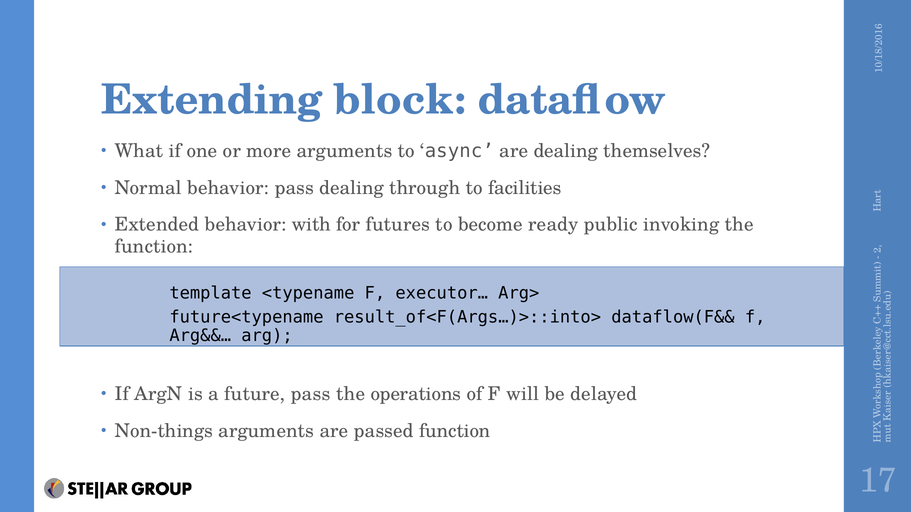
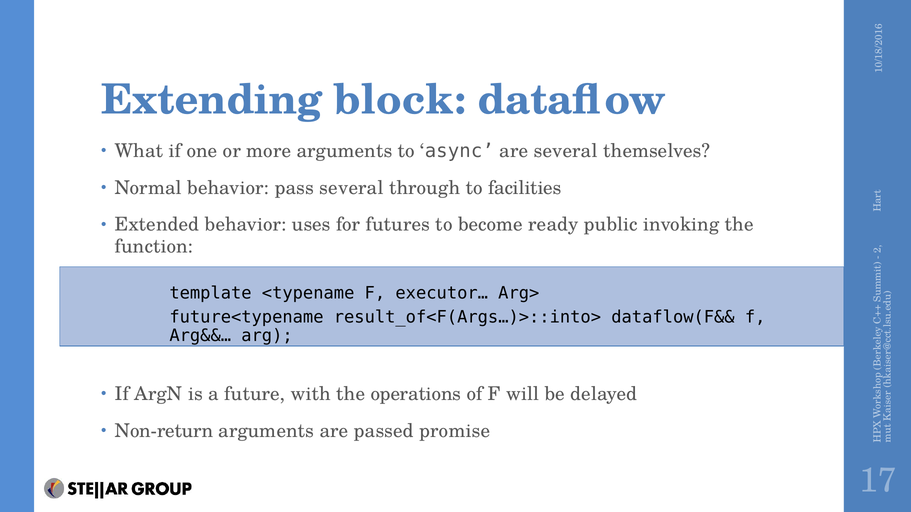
are dealing: dealing -> several (566, 151)
pass dealing: dealing -> several (351, 188)
with: with -> uses (311, 225)
future pass: pass -> with (311, 394)
Non-things: Non-things -> Non-return (164, 431)
passed function: function -> promise (455, 431)
